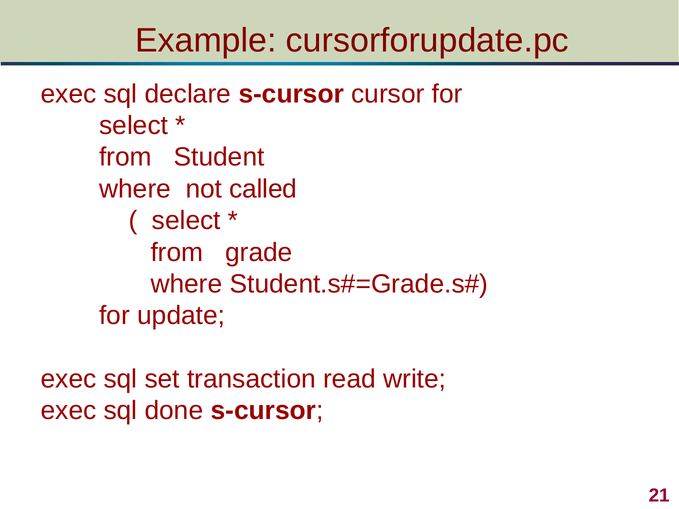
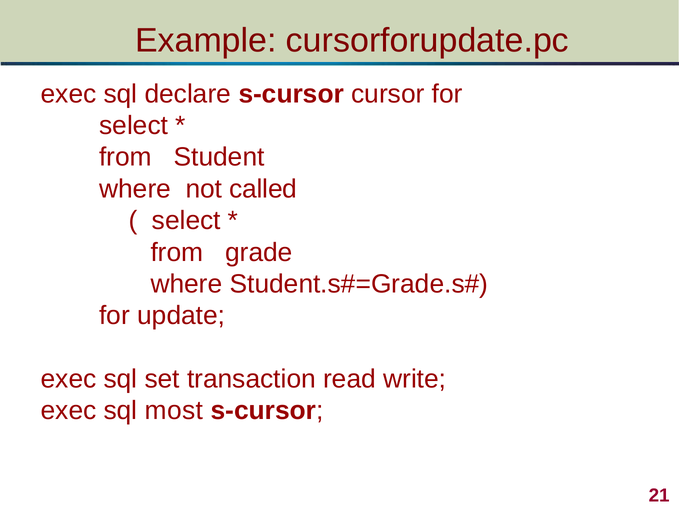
done: done -> most (174, 411)
